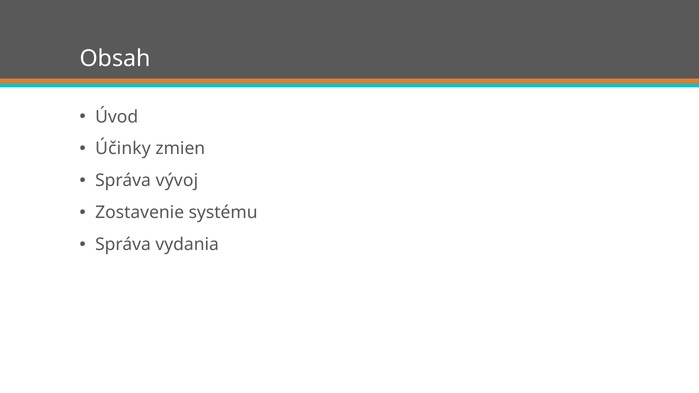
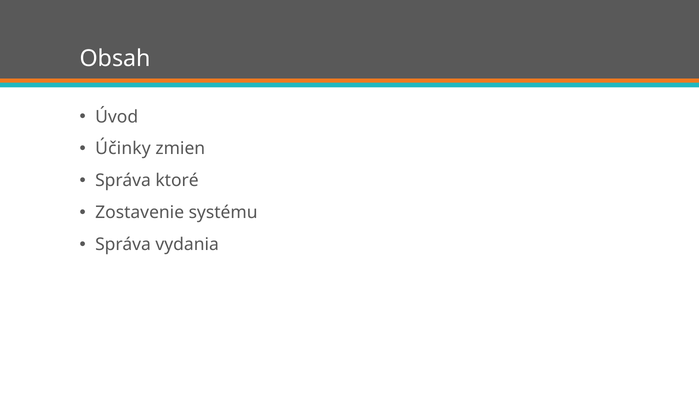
vývoj: vývoj -> ktoré (177, 181)
